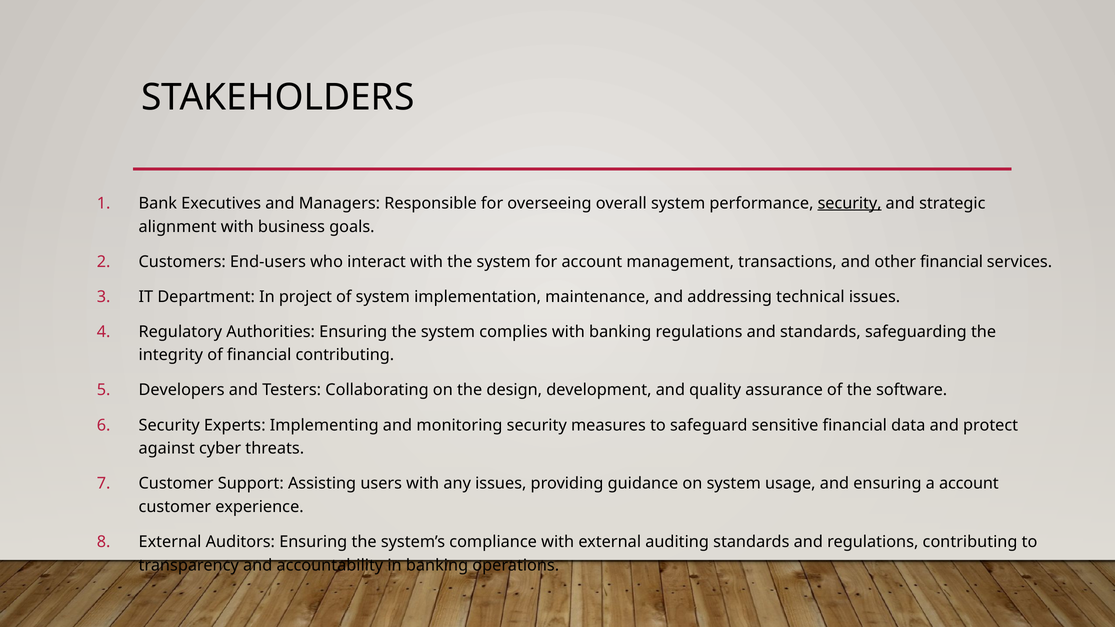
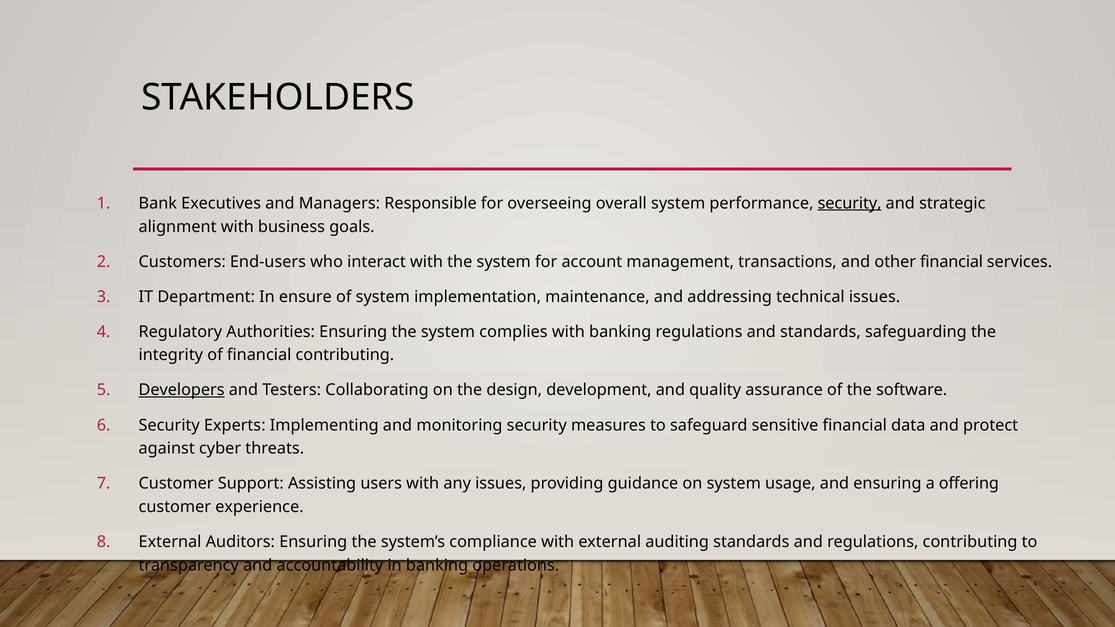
project: project -> ensure (305, 297)
Developers underline: none -> present (182, 390)
a account: account -> offering (969, 484)
